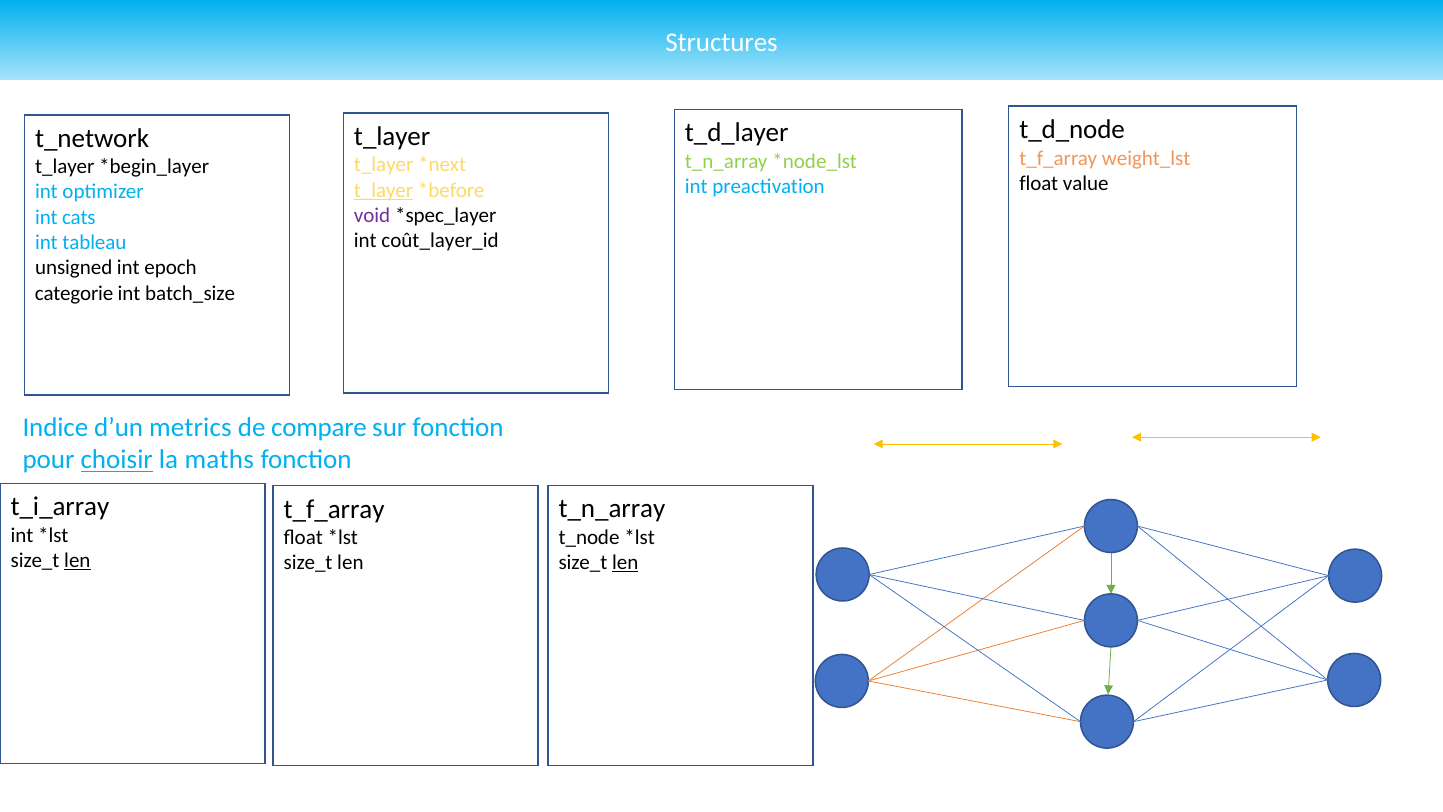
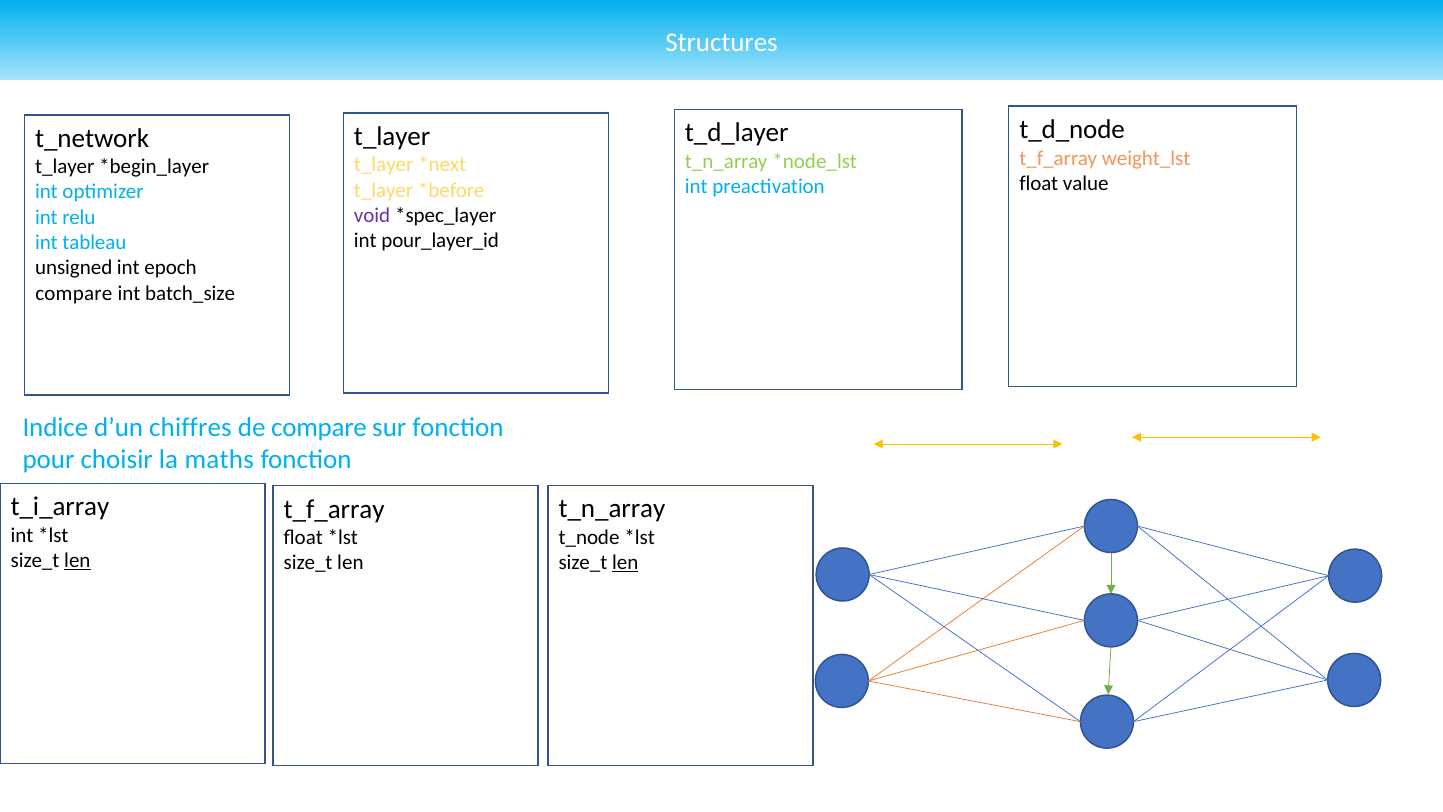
t_layer underline: present -> none (384, 190)
cats: cats -> relu (79, 217)
coût_layer_id: coût_layer_id -> pour_layer_id (440, 241)
categorie: categorie -> compare (74, 293)
metrics: metrics -> chiffres (190, 427)
choisir underline: present -> none (117, 460)
